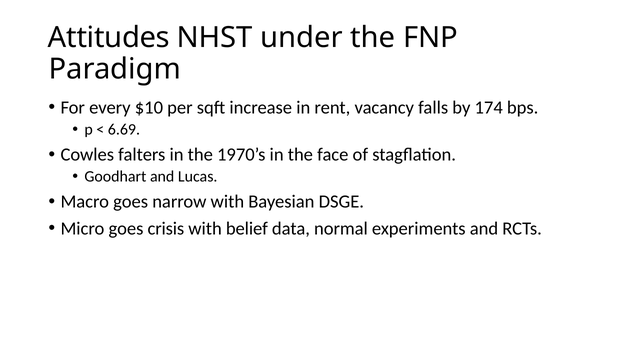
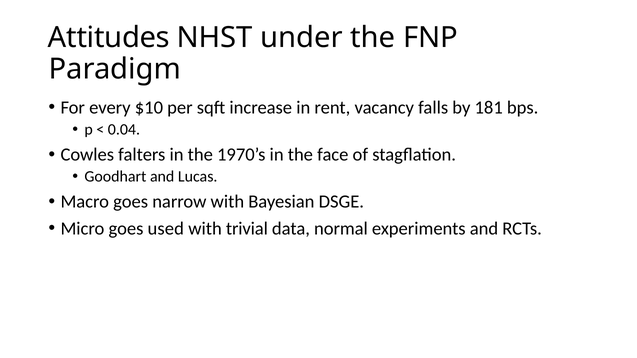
174: 174 -> 181 (489, 108)
6.69: 6.69 -> 0.04 (124, 130)
crisis: crisis -> used (166, 229)
belief: belief -> trivial (247, 229)
